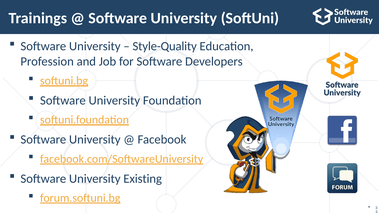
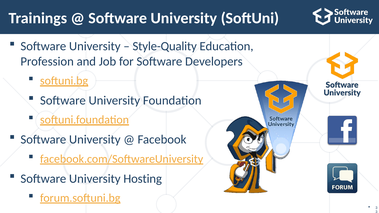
Existing: Existing -> Hosting (143, 179)
